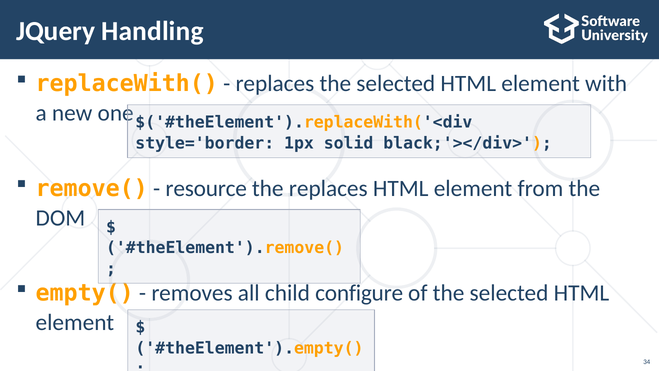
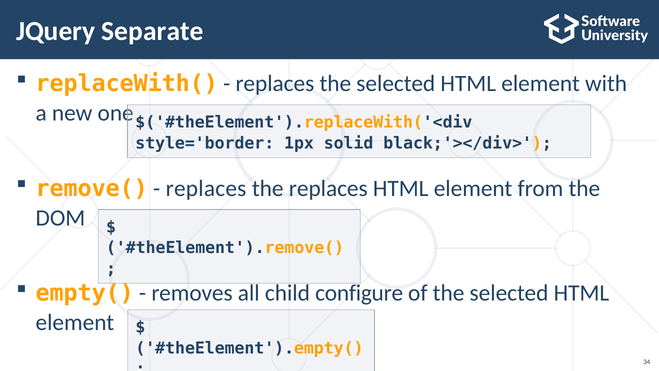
Handling: Handling -> Separate (152, 31)
resource: resource -> replaces (206, 188)
